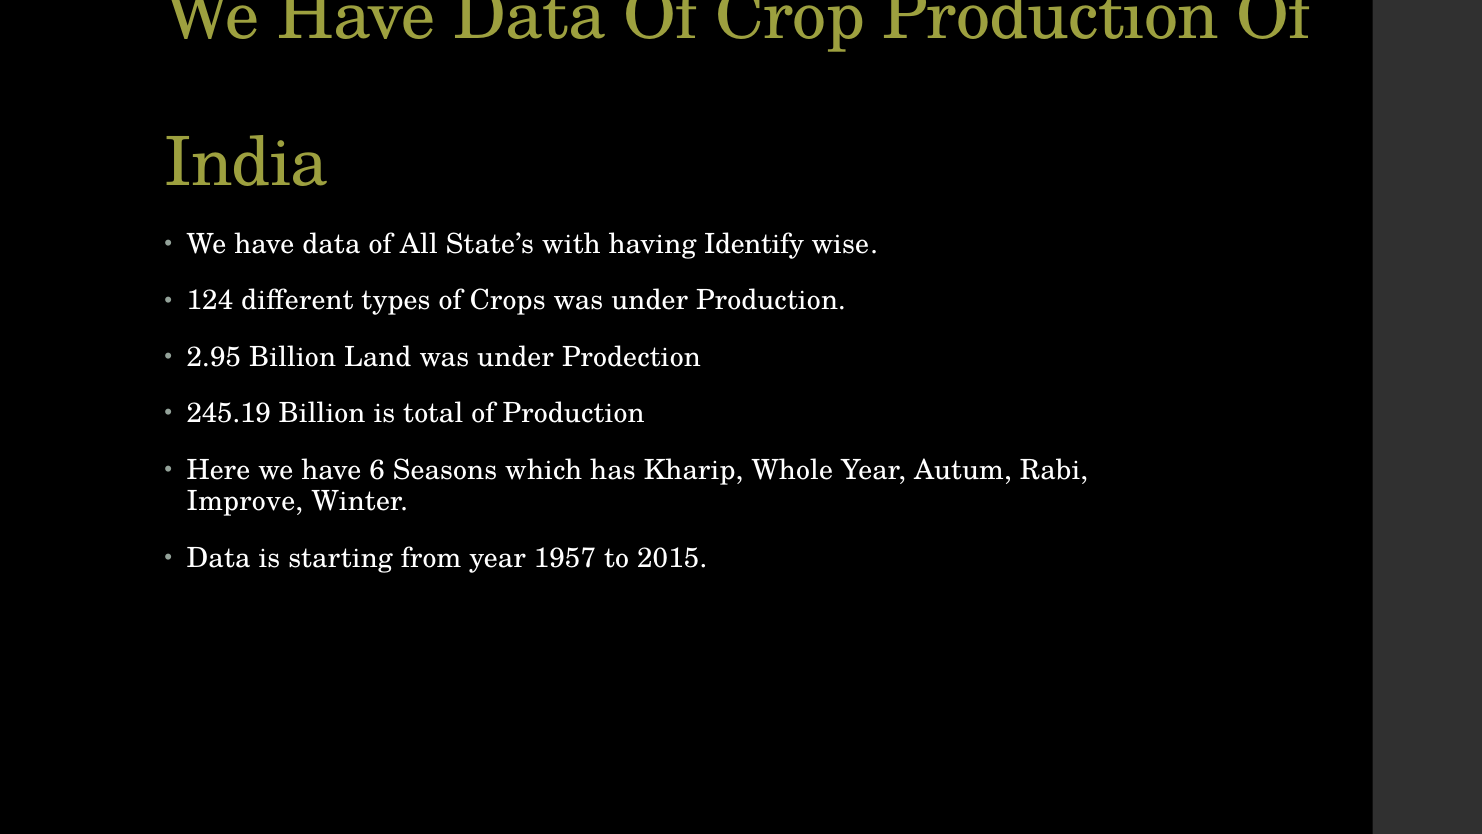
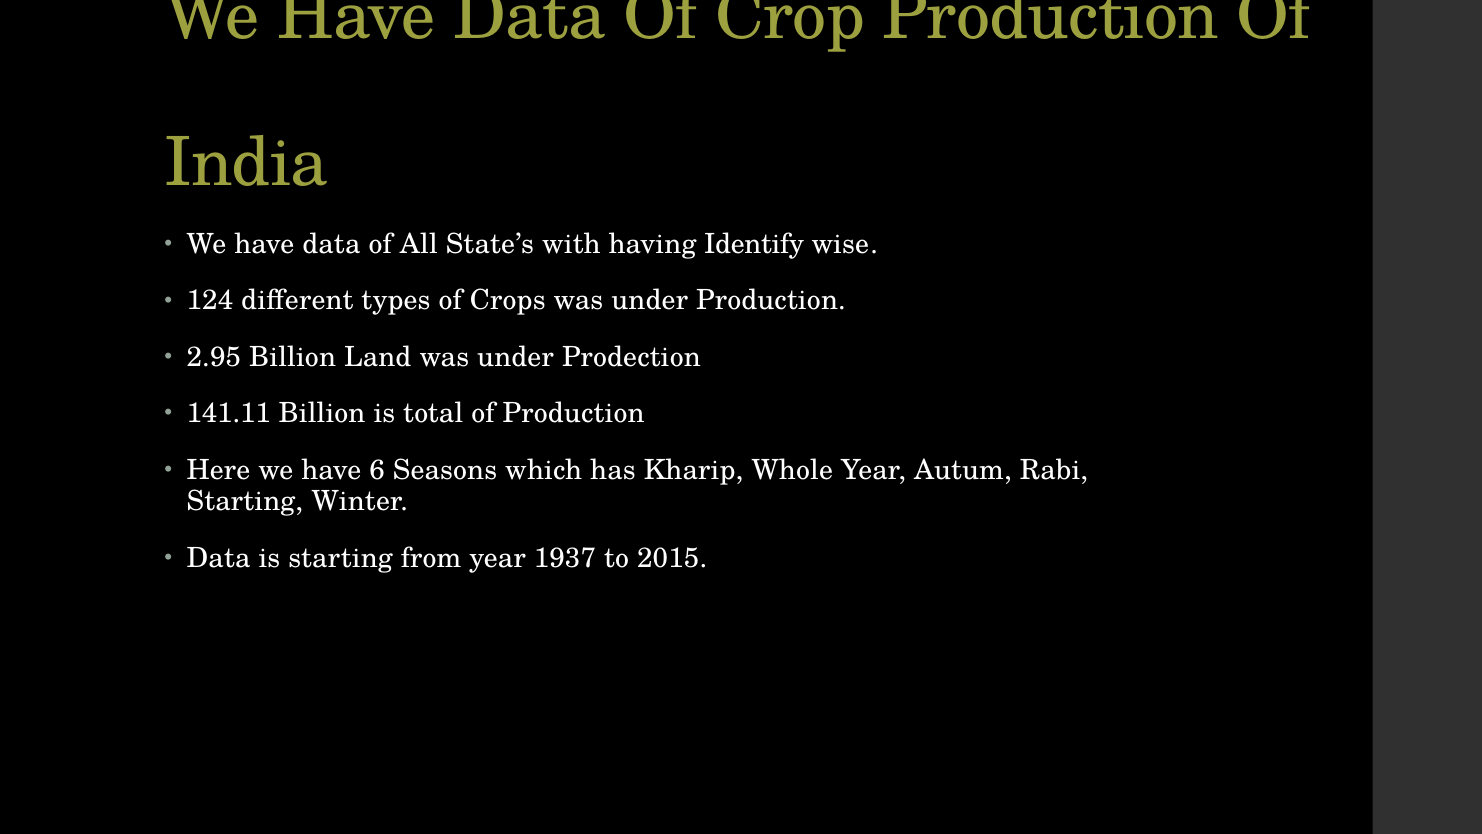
245.19: 245.19 -> 141.11 (229, 413)
Improve: Improve -> Starting (245, 501)
1957: 1957 -> 1937 (565, 558)
